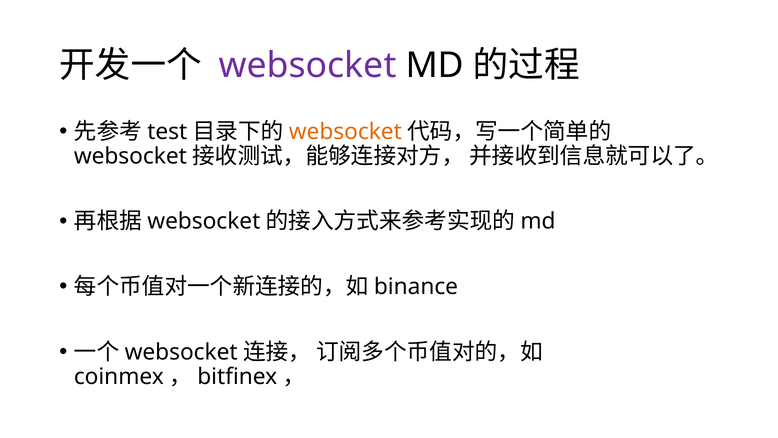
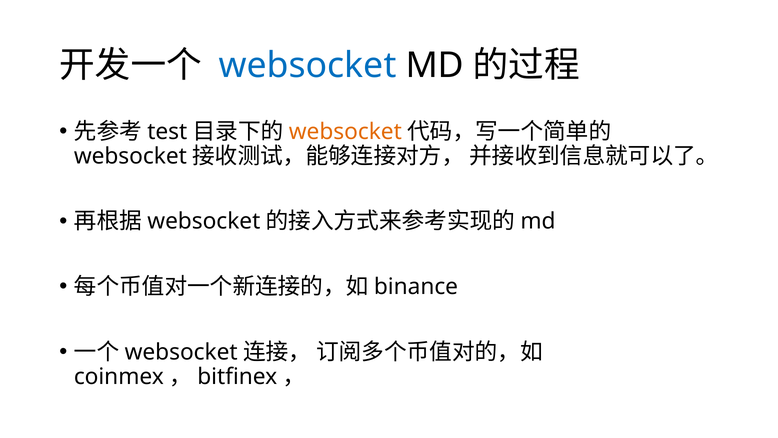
websocket colour: purple -> blue (308, 65)
